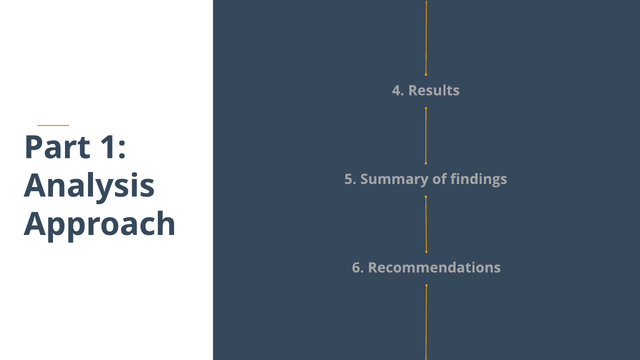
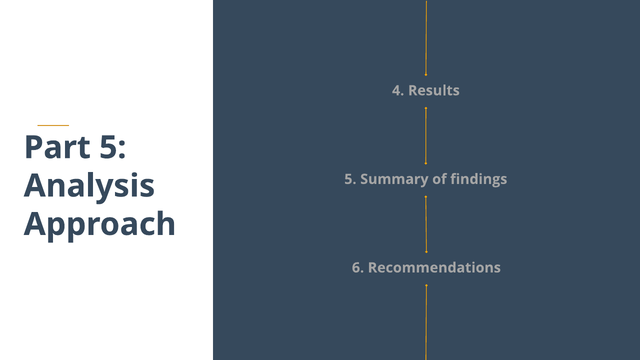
Part 1: 1 -> 5 (113, 148)
